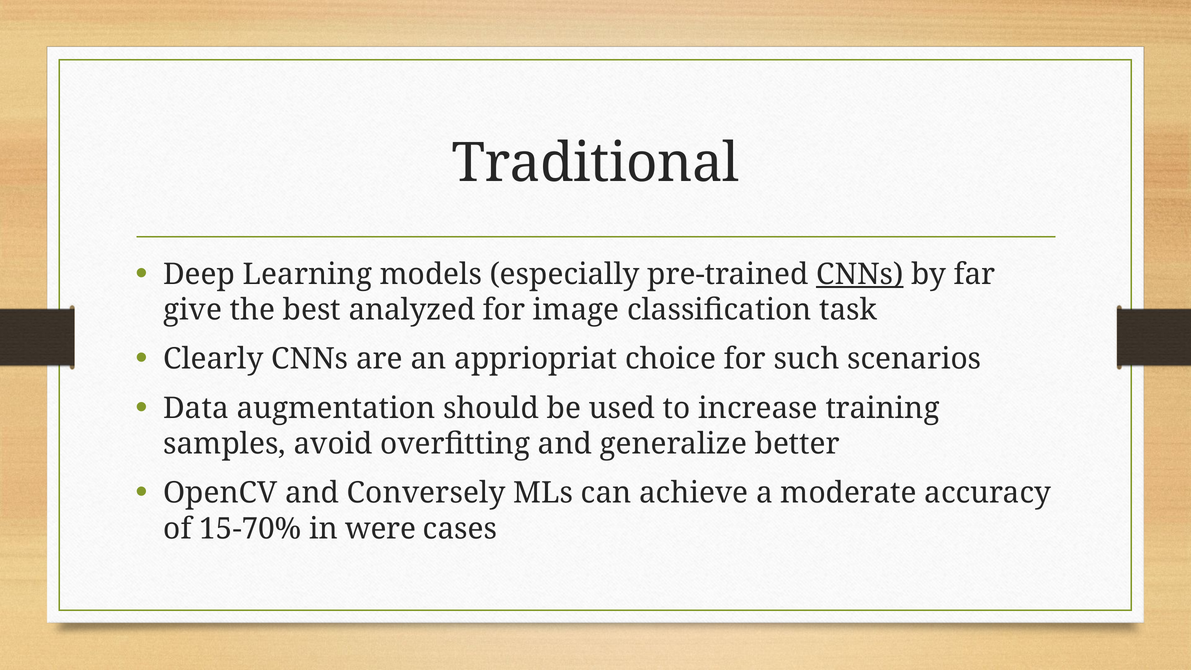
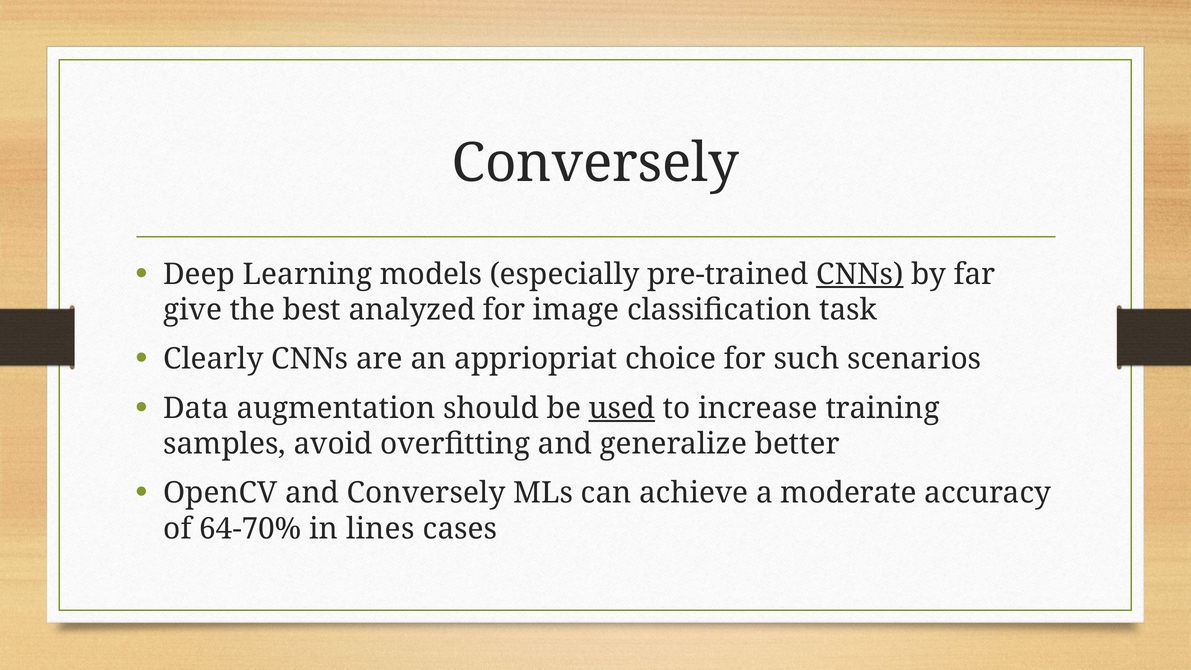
Traditional: Traditional -> Conversely (595, 163)
used underline: none -> present (622, 408)
15-70%: 15-70% -> 64-70% (250, 529)
were: were -> lines (380, 529)
